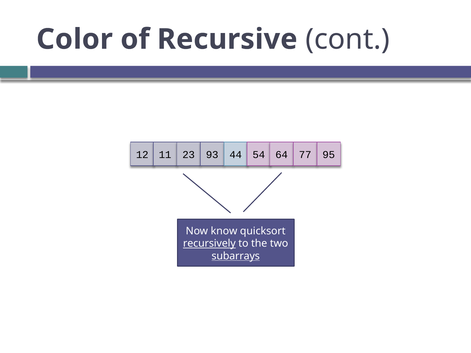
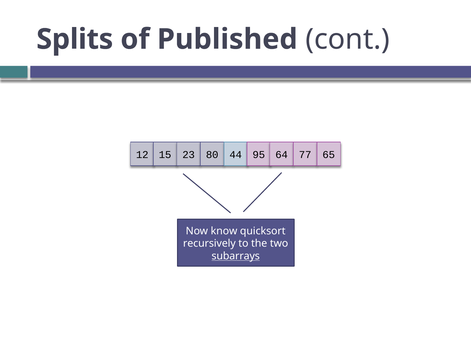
Color: Color -> Splits (75, 39)
Recursive: Recursive -> Published (227, 39)
11: 11 -> 15 (165, 155)
93: 93 -> 80 (212, 155)
54: 54 -> 95 (259, 155)
95: 95 -> 65 (329, 155)
recursively underline: present -> none (209, 244)
